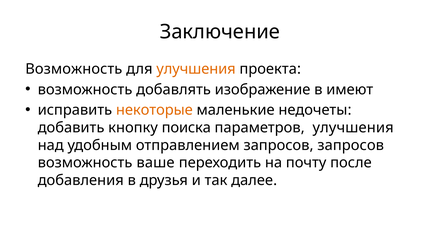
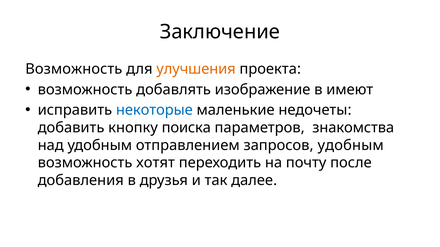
некоторые colour: orange -> blue (154, 110)
параметров улучшения: улучшения -> знакомства (353, 128)
запросов запросов: запросов -> удобным (351, 146)
ваше: ваше -> хотят (156, 163)
